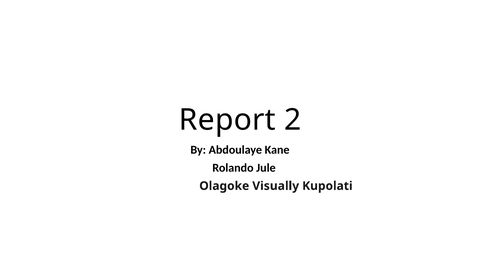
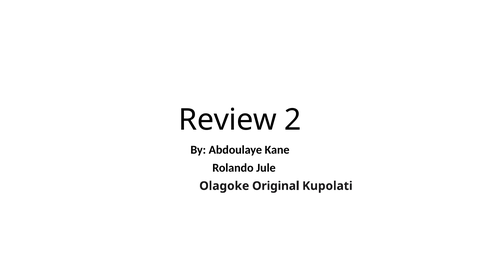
Report: Report -> Review (228, 120)
Visually: Visually -> Original (276, 186)
